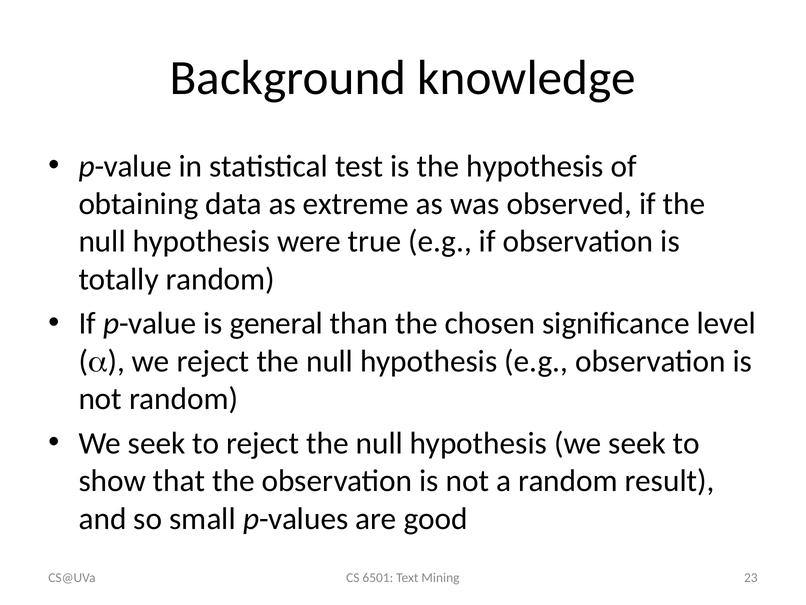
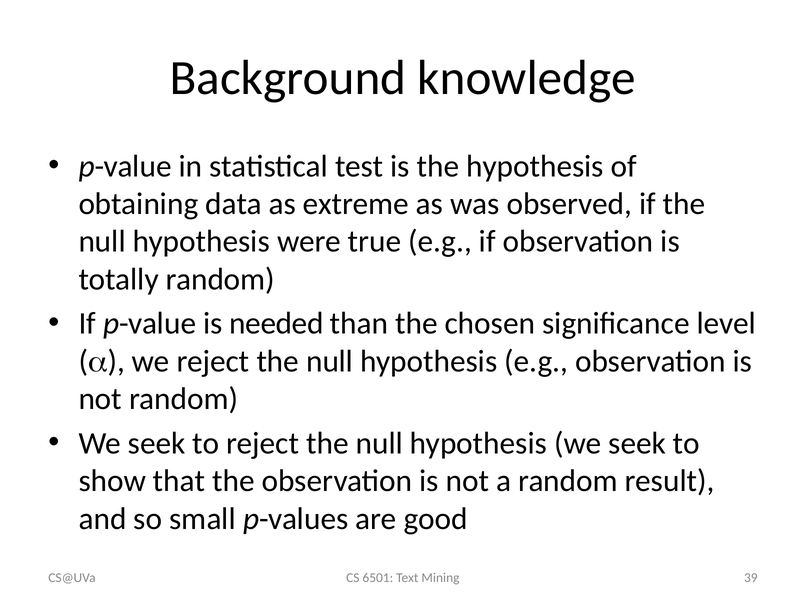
general: general -> needed (276, 323)
23: 23 -> 39 (751, 577)
